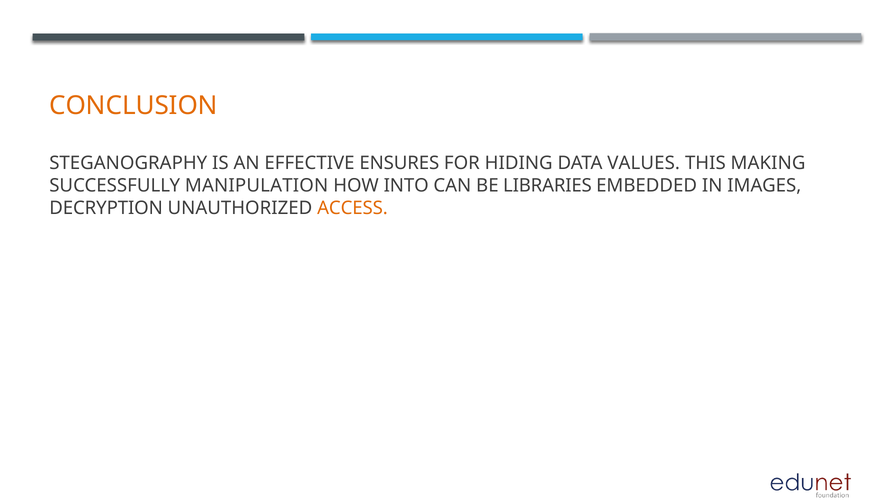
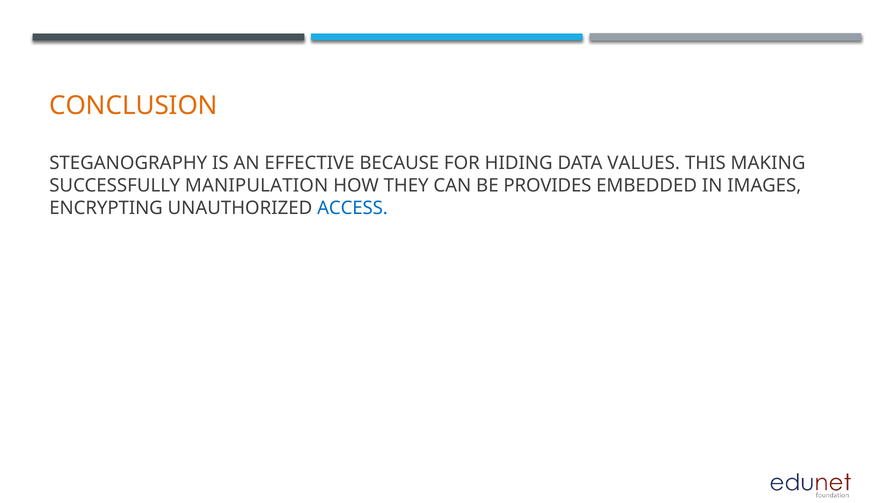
ENSURES: ENSURES -> BECAUSE (399, 163)
INTO: INTO -> THEY (406, 186)
LIBRARIES: LIBRARIES -> PROVIDES (547, 186)
DECRYPTION: DECRYPTION -> ENCRYPTING (106, 208)
ACCESS colour: orange -> blue (352, 208)
